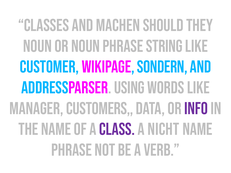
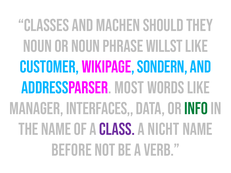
string: string -> willst (164, 46)
Using: Using -> Most (129, 88)
Customers: Customers -> Interfaces (100, 109)
Info colour: purple -> green (196, 109)
phrase: phrase -> before (71, 150)
